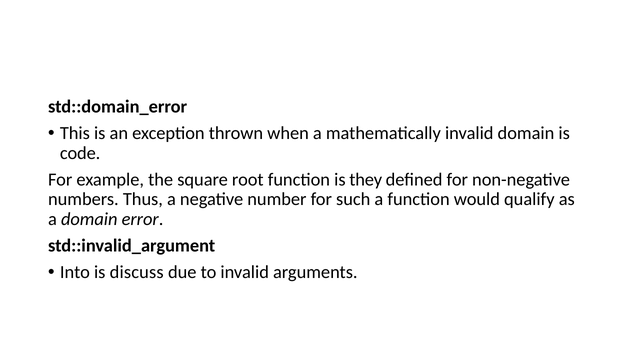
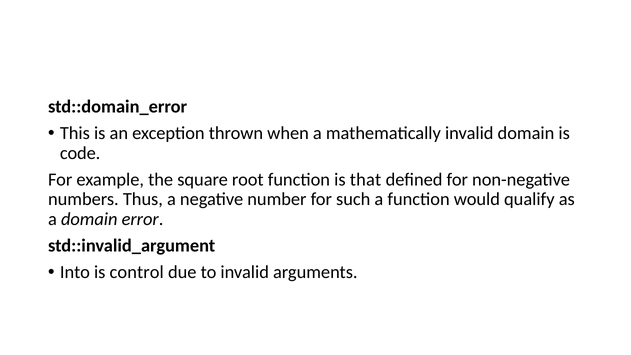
they: they -> that (366, 179)
discuss: discuss -> control (137, 272)
